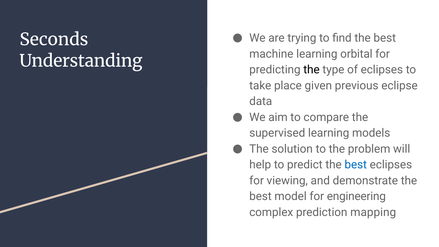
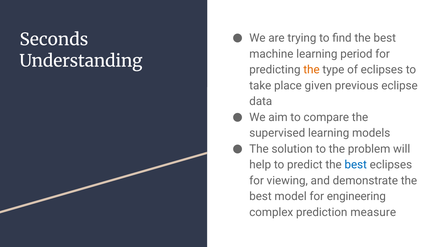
orbital: orbital -> period (356, 54)
the colour: black -> orange (312, 70)
mapping: mapping -> measure (373, 212)
